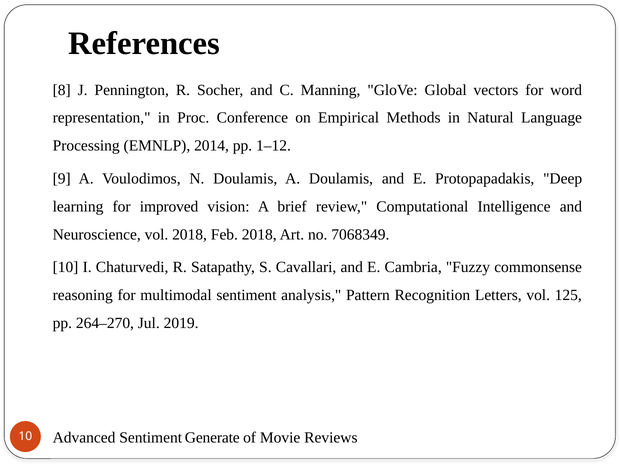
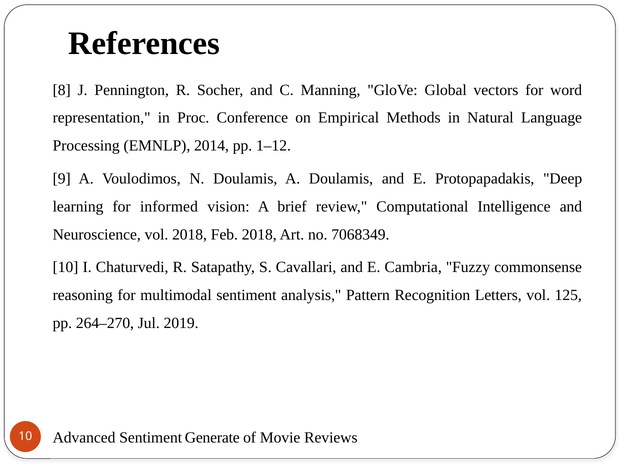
improved: improved -> informed (169, 207)
